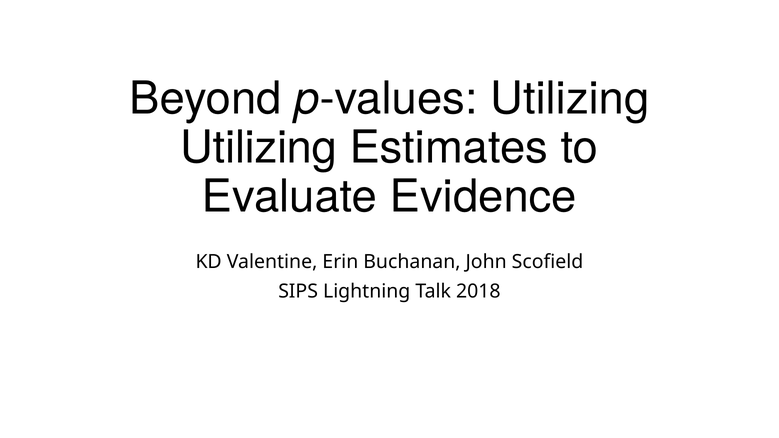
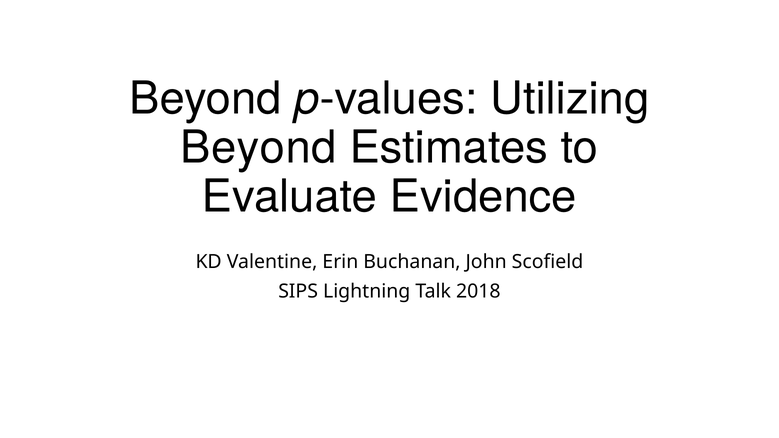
Utilizing: Utilizing -> Beyond (258, 148)
